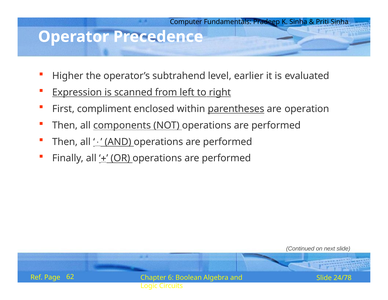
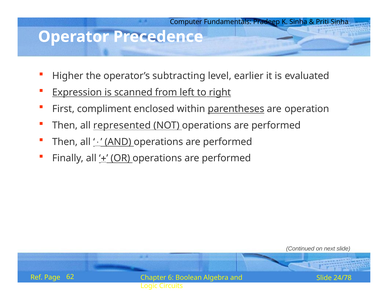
subtrahend: subtrahend -> subtracting (179, 76)
components: components -> represented (122, 125)
